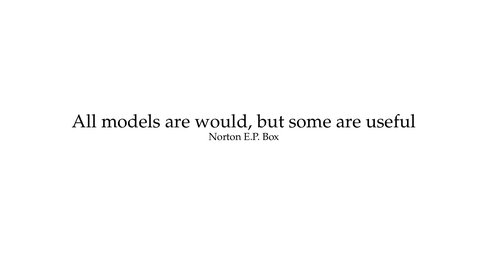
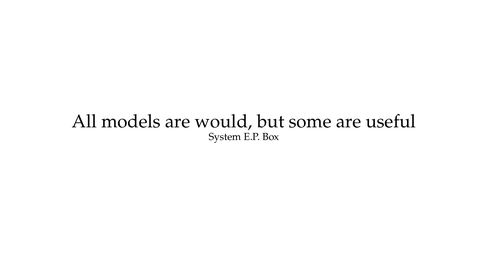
Norton: Norton -> System (225, 137)
